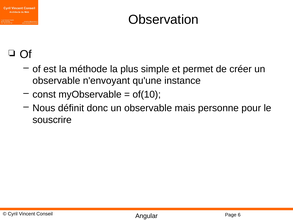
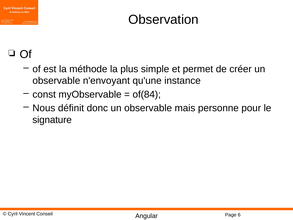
of(10: of(10 -> of(84 (147, 94)
souscrire: souscrire -> signature (52, 120)
